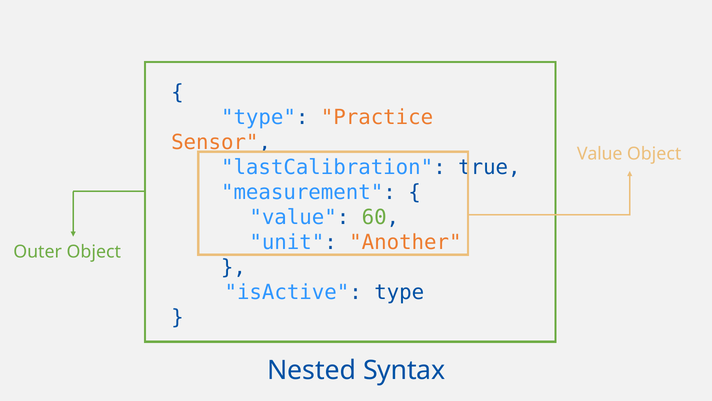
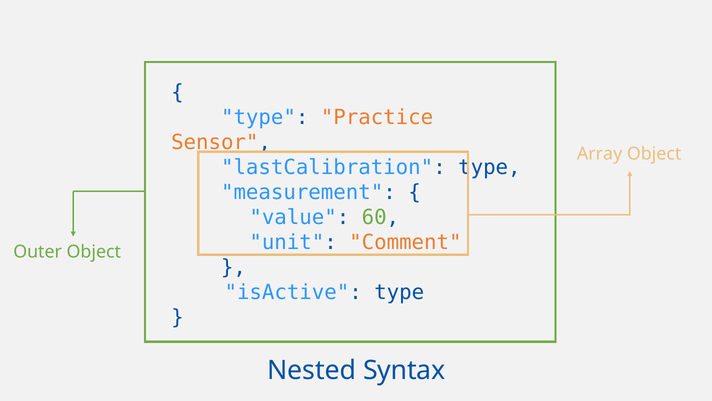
Value: Value -> Array (600, 154)
lastCalibration true: true -> type (489, 167)
Another: Another -> Comment (405, 242)
